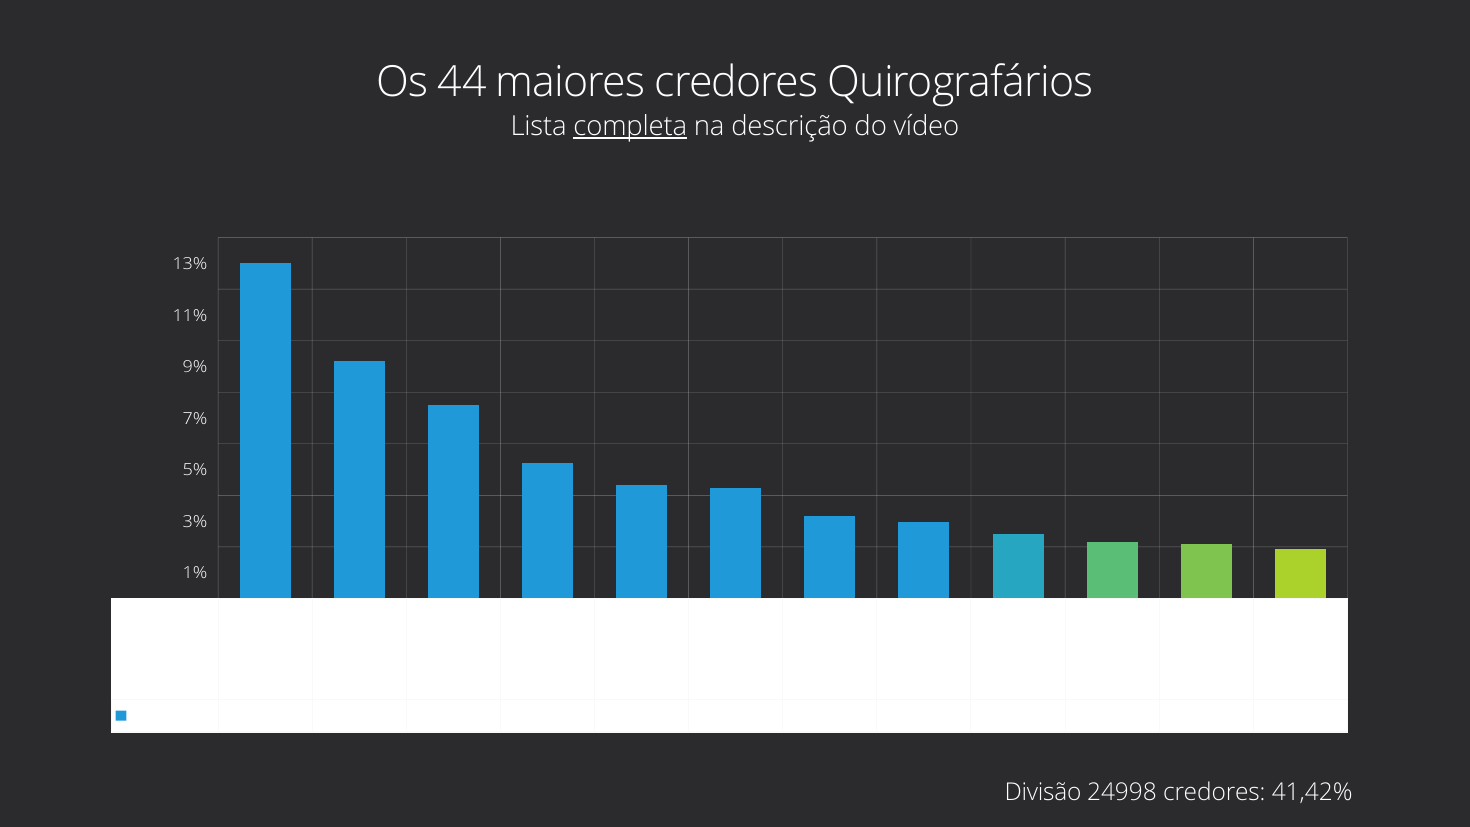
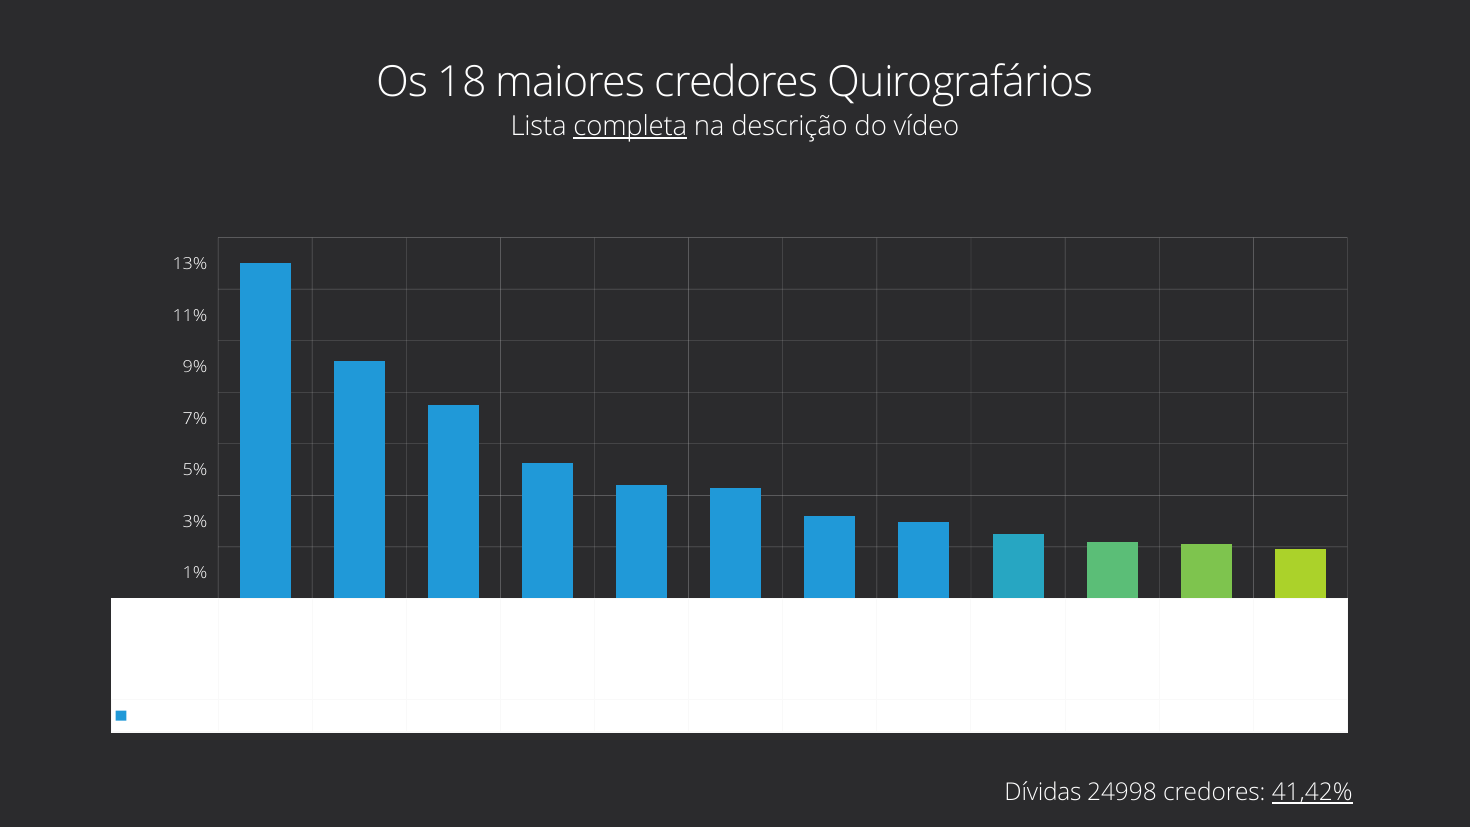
44: 44 -> 18 (462, 82)
Divisão: Divisão -> Dívidas (1043, 793)
41,42% underline: none -> present (1312, 793)
